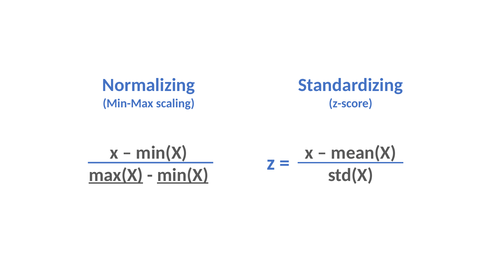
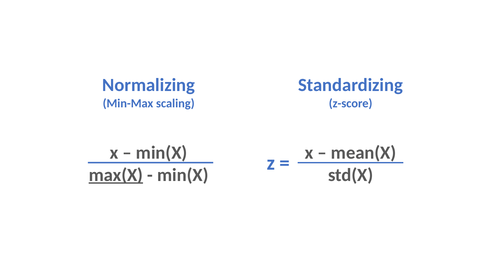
min(X underline: present -> none (183, 175)
